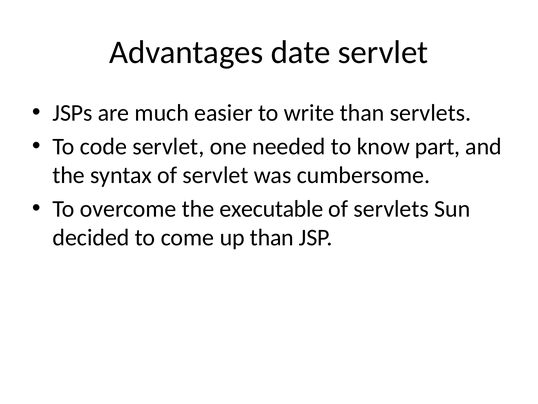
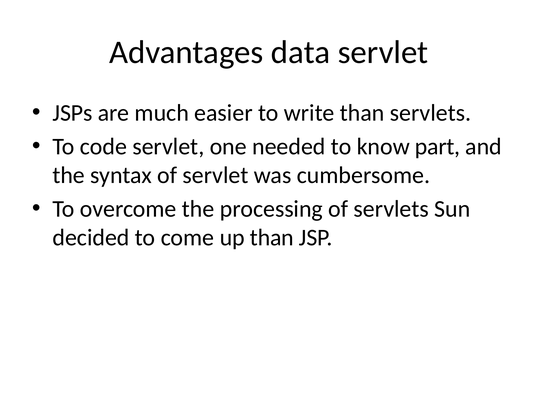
date: date -> data (301, 52)
executable: executable -> processing (271, 209)
